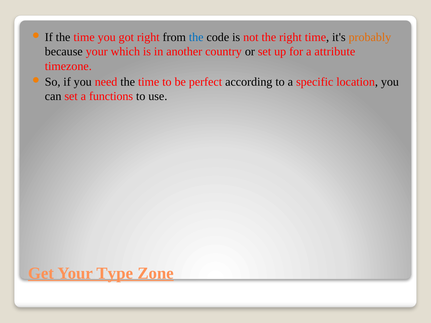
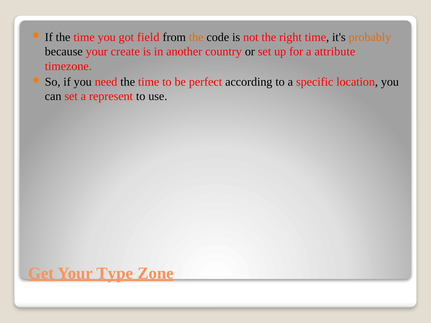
got right: right -> field (148, 37)
the colour: blue -> orange (196, 37)
which: which -> create (125, 52)
functions: functions -> represent (111, 96)
